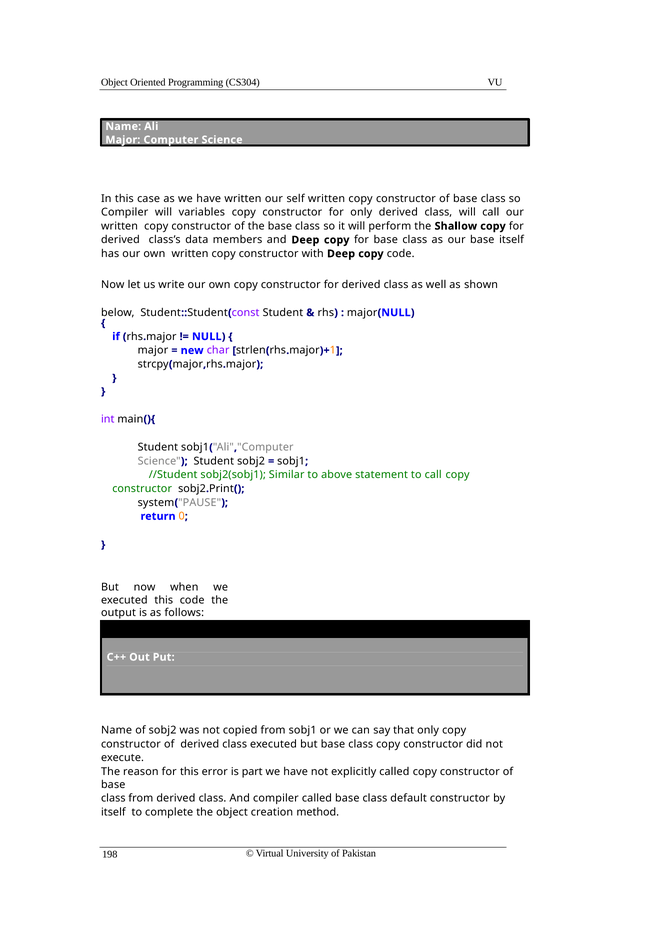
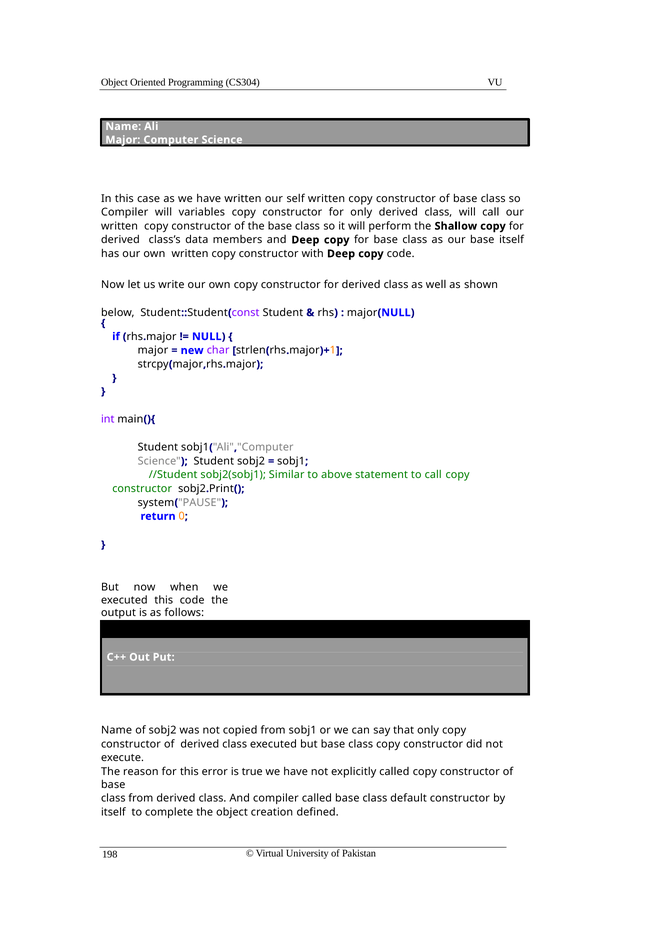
part: part -> true (252, 771)
method: method -> defined (318, 812)
